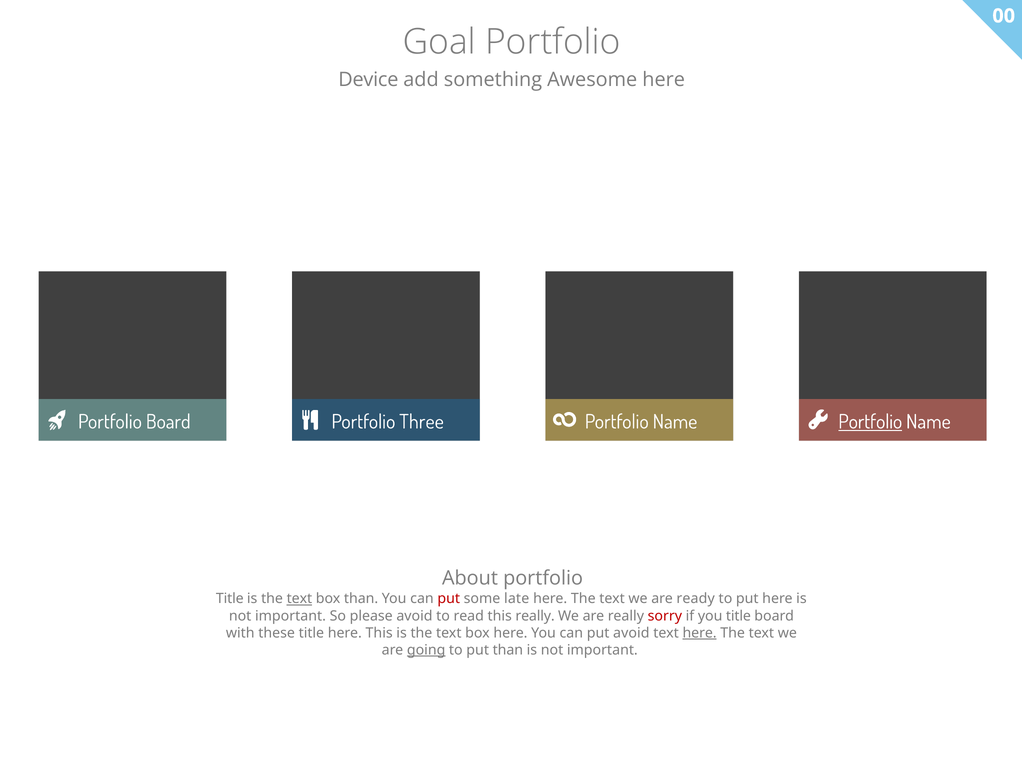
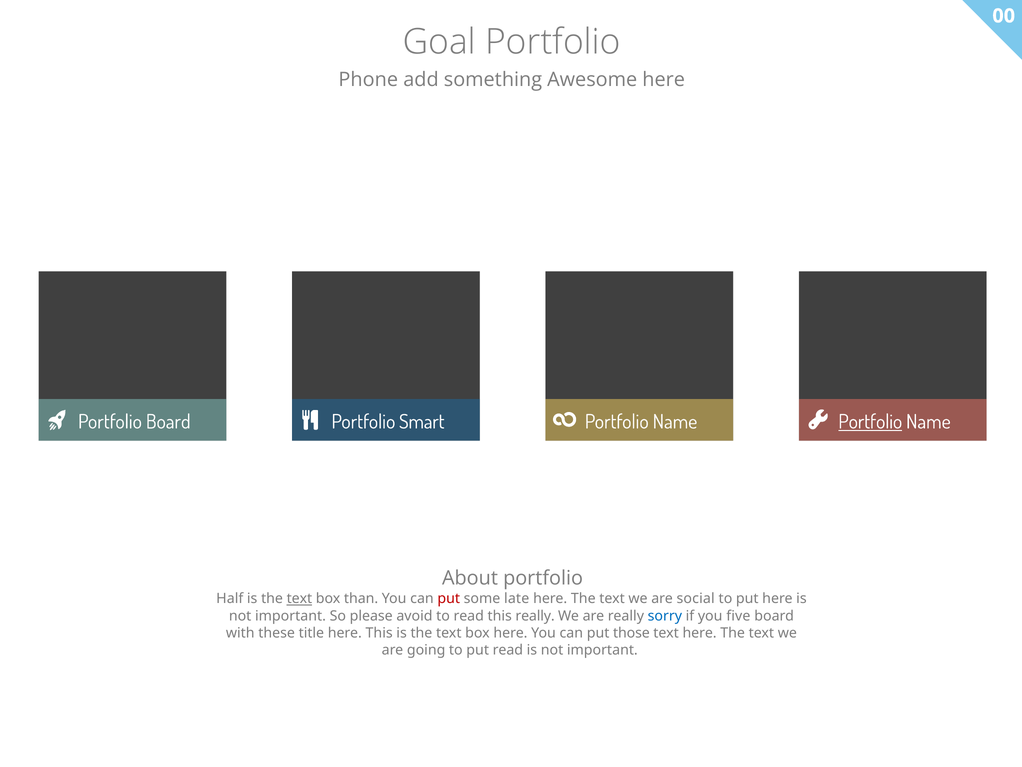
Device: Device -> Phone (368, 80)
Three: Three -> Smart (422, 422)
Title: Title -> Half (230, 598)
ready: ready -> social (696, 598)
sorry colour: red -> blue (665, 615)
you title: title -> five (738, 615)
put avoid: avoid -> those (631, 632)
here underline: present -> none (700, 632)
going underline: present -> none (426, 650)
put than: than -> read (508, 650)
